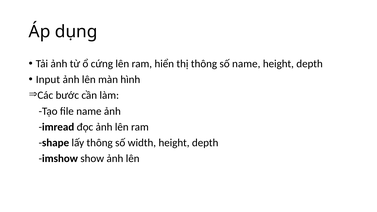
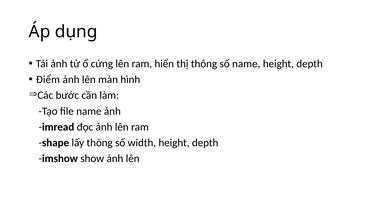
Input: Input -> Điểm (48, 80)
